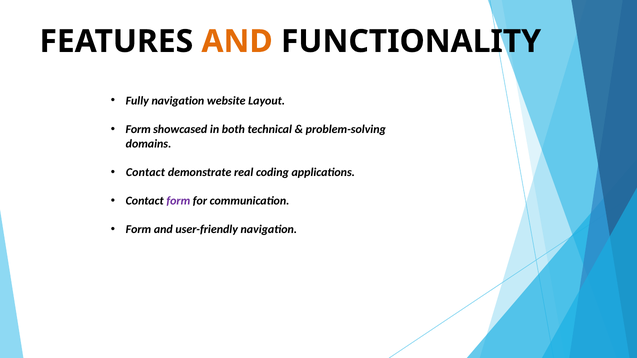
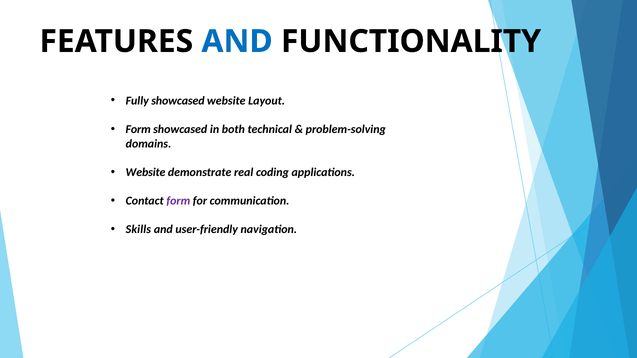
AND colour: orange -> blue (237, 41)
Fully navigation: navigation -> showcased (178, 101)
Contact: Contact -> Website (146, 172)
Form: Form -> Skills (138, 230)
